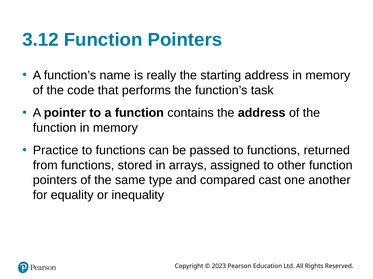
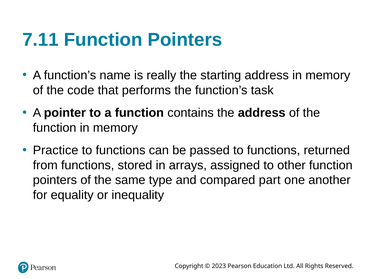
3.12: 3.12 -> 7.11 (41, 40)
cast: cast -> part (270, 181)
